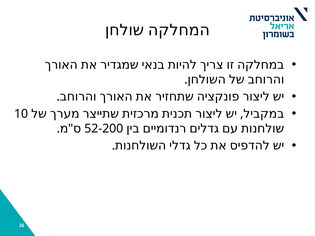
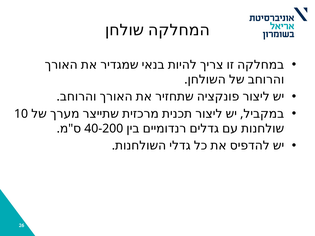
52-200: 52-200 -> 40-200 (104, 129)
